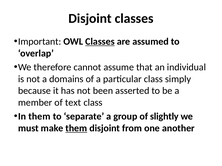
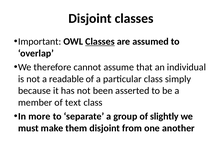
domains: domains -> readable (66, 79)
In them: them -> more (39, 117)
them underline: present -> none (76, 129)
